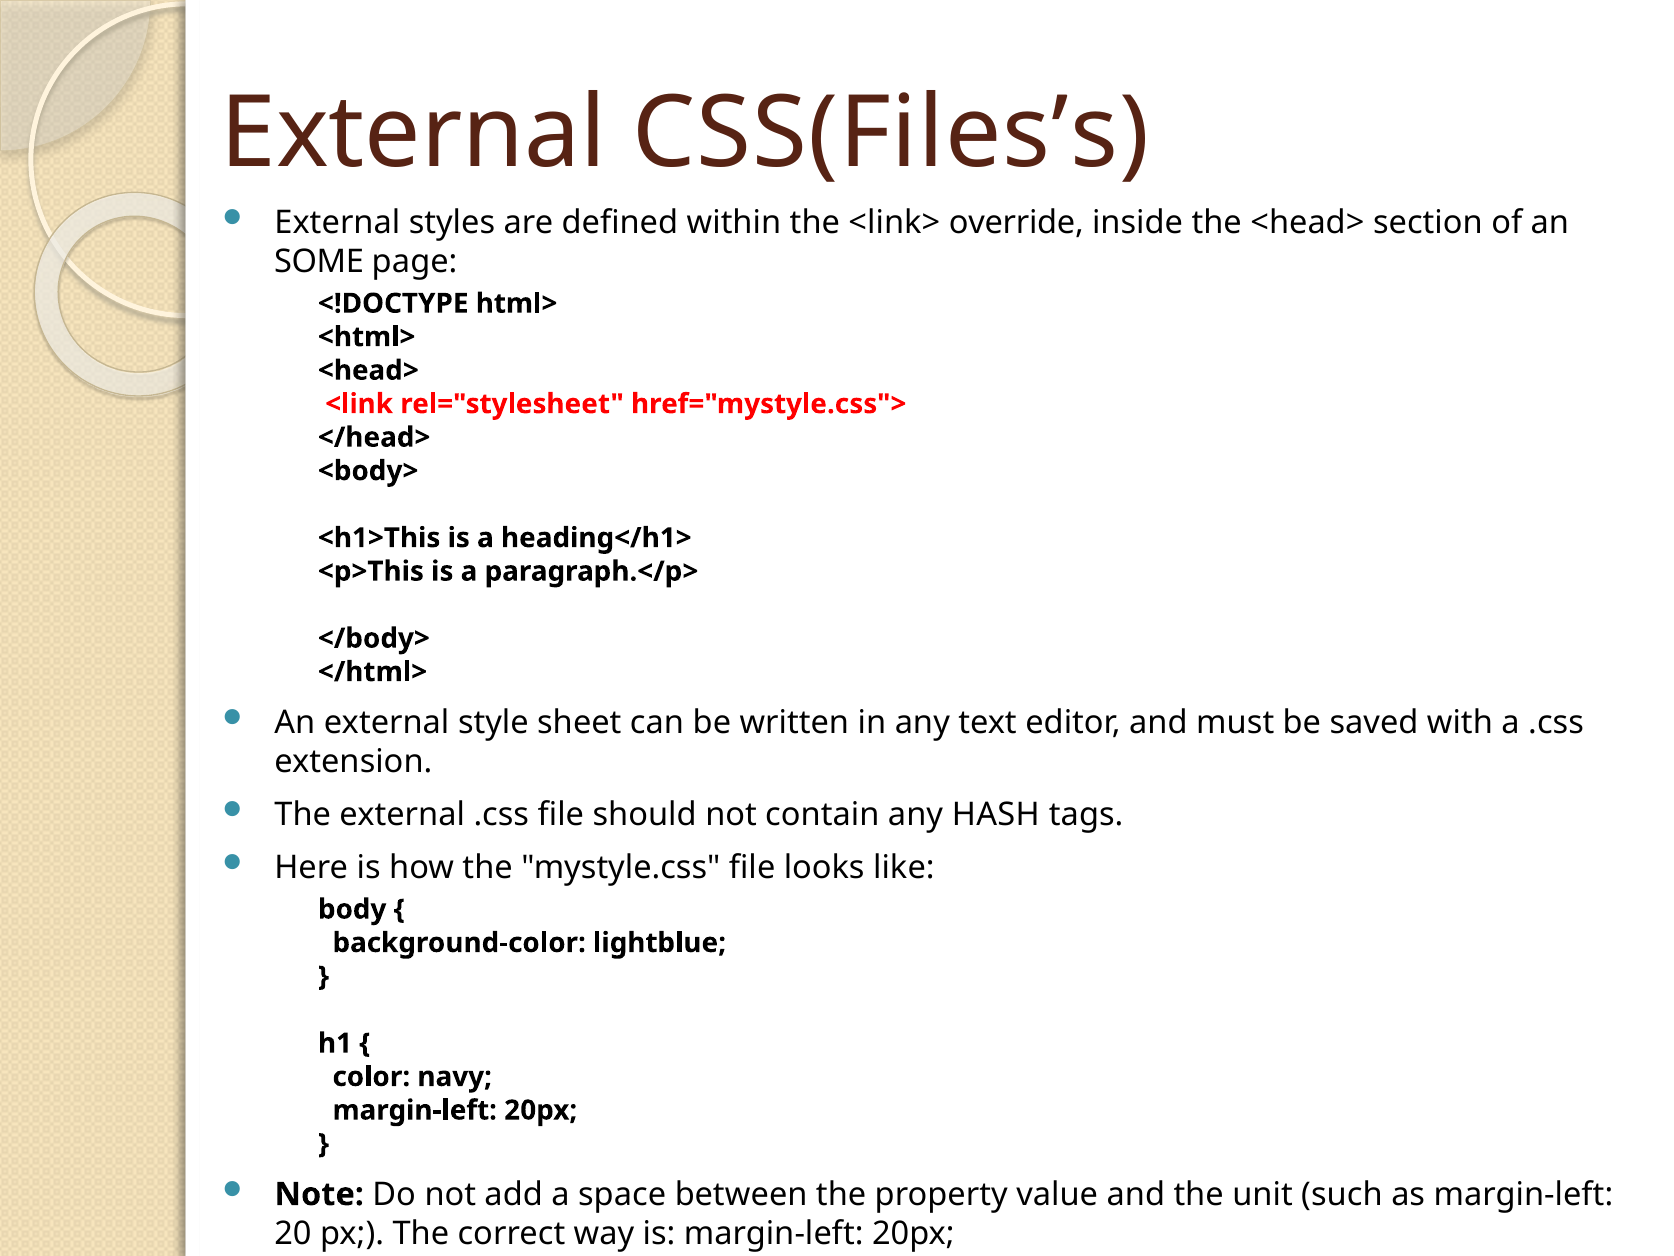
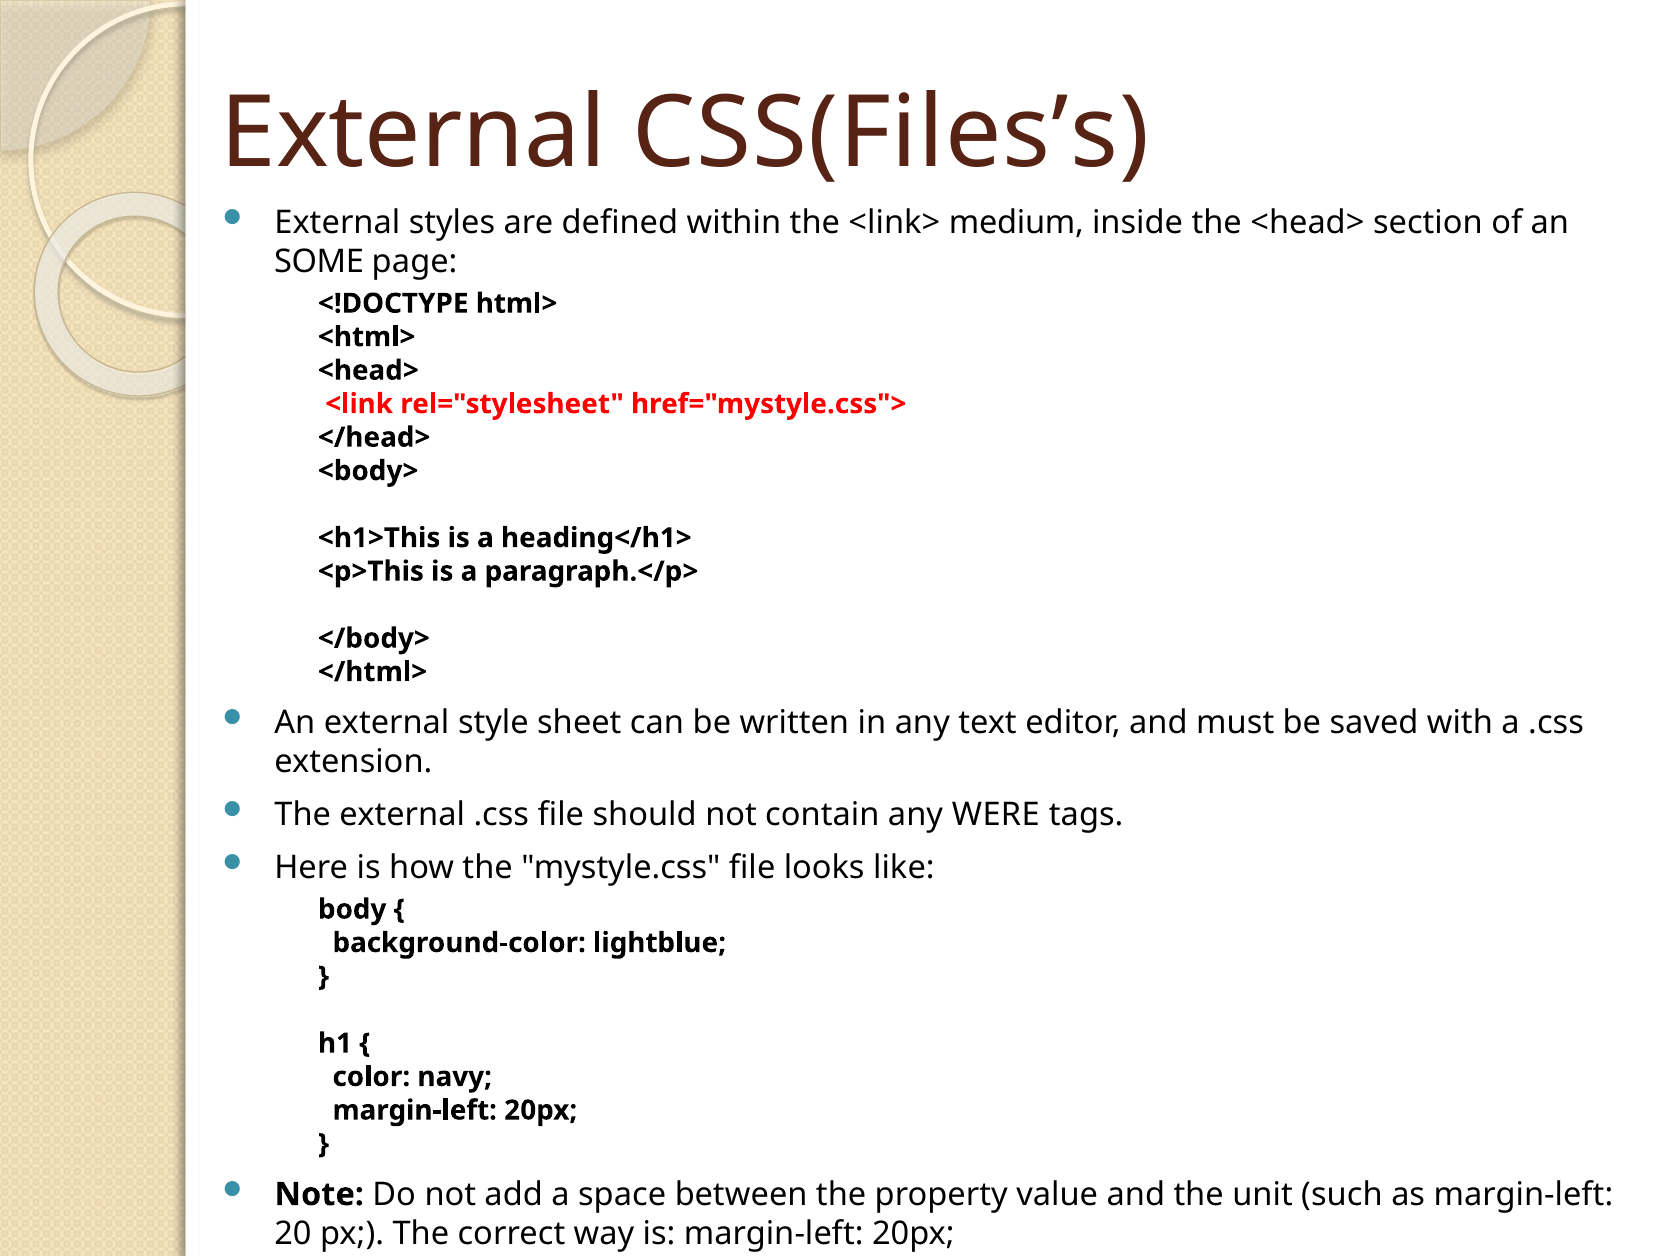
override: override -> medium (1016, 223)
HASH: HASH -> WERE (996, 814)
